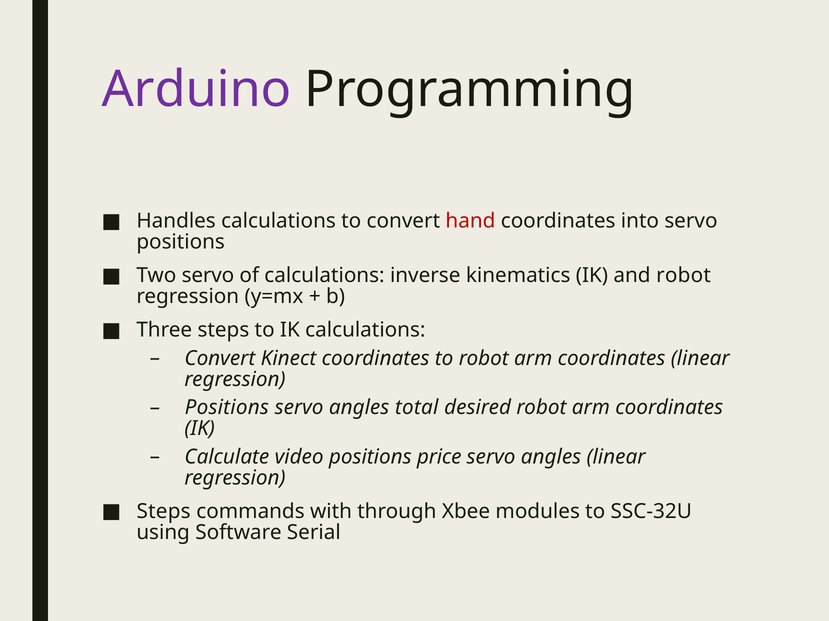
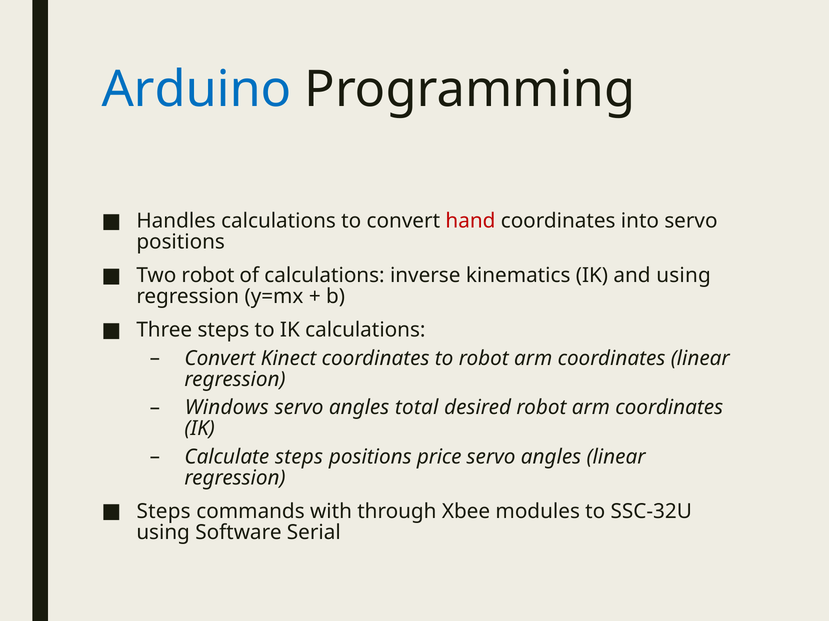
Arduino colour: purple -> blue (196, 89)
Two servo: servo -> robot (208, 276)
and robot: robot -> using (684, 276)
Positions: Positions -> Windows (227, 408)
Calculate video: video -> steps (299, 457)
